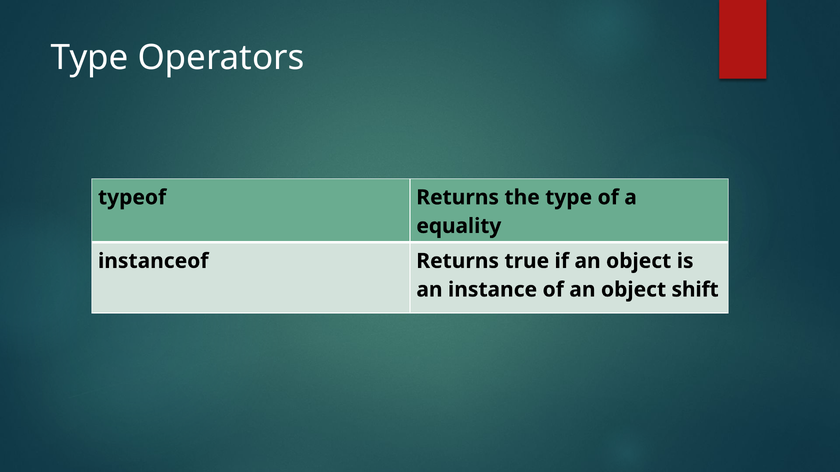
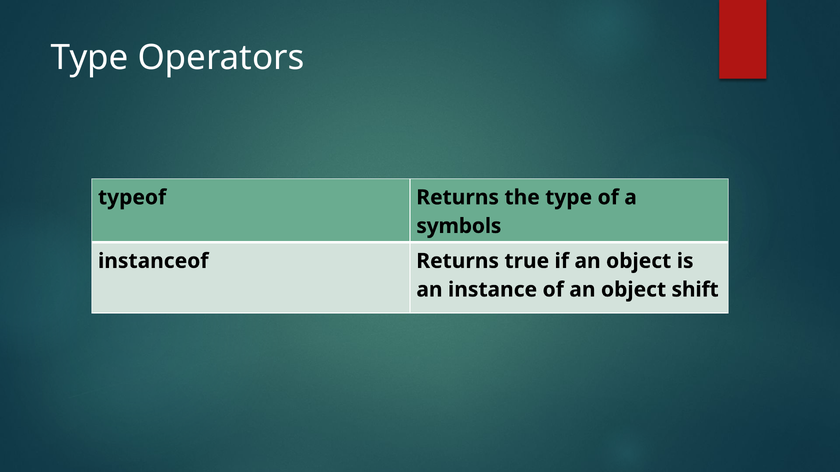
equality: equality -> symbols (459, 226)
